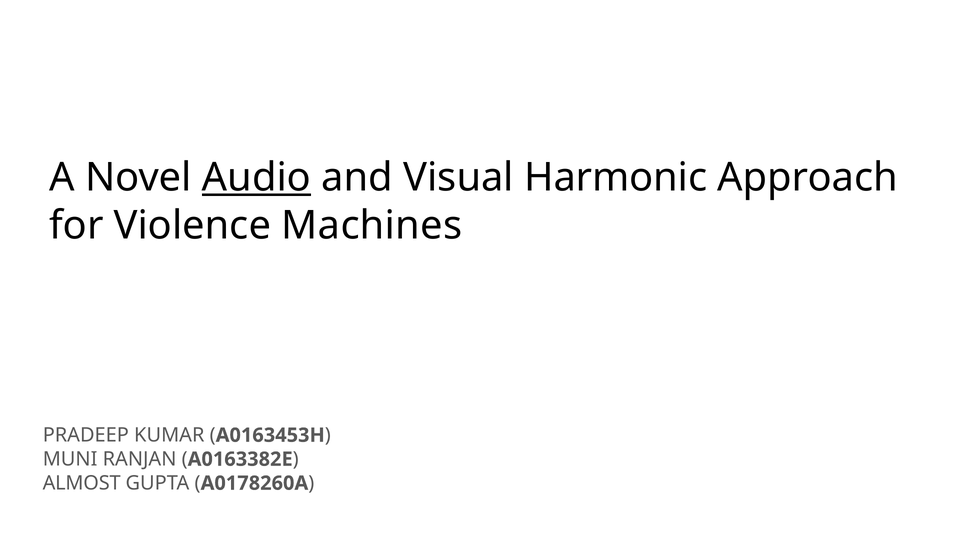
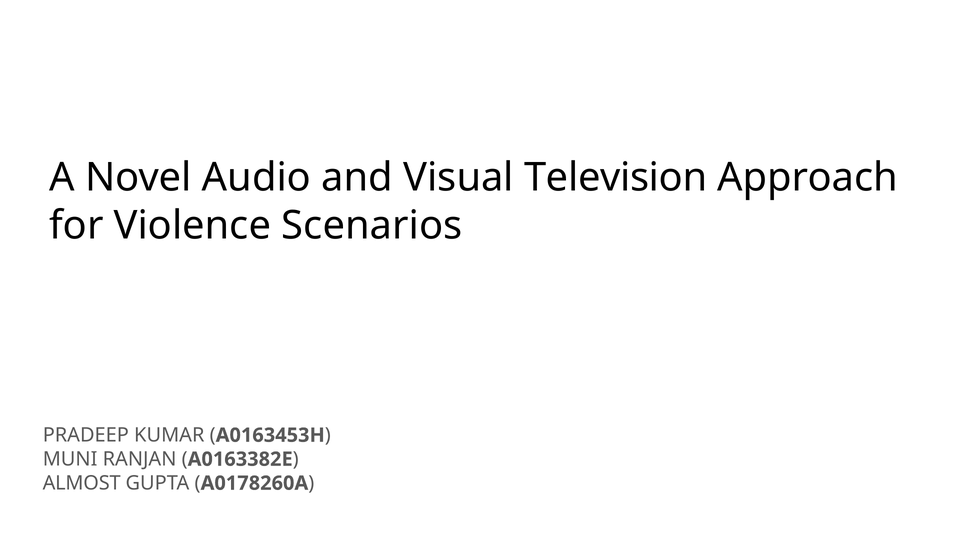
Audio underline: present -> none (257, 178)
Harmonic: Harmonic -> Television (616, 178)
Machines: Machines -> Scenarios (372, 226)
